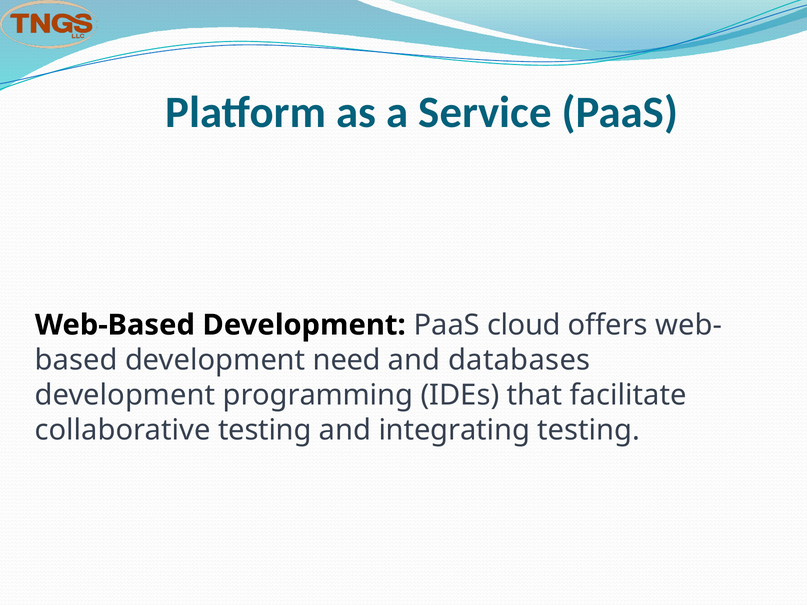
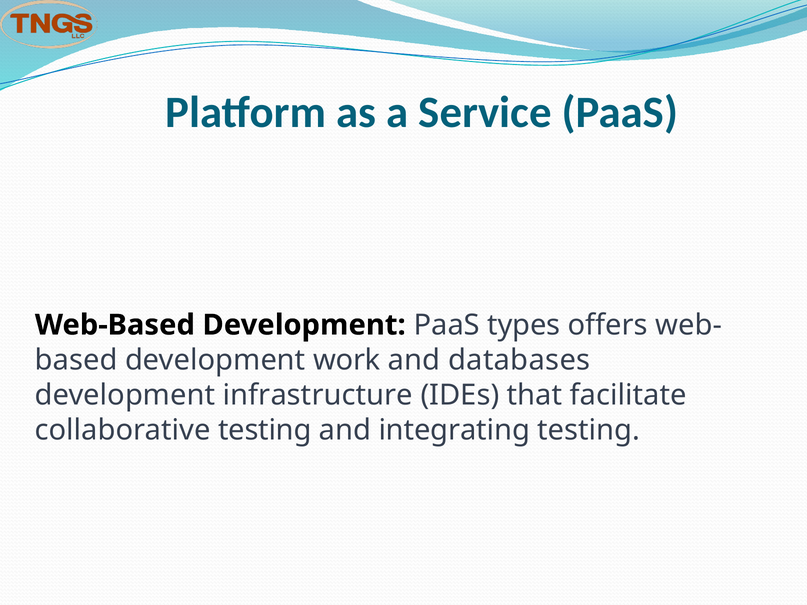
cloud: cloud -> types (524, 325)
need: need -> work (347, 360)
programming: programming -> infrastructure (318, 395)
